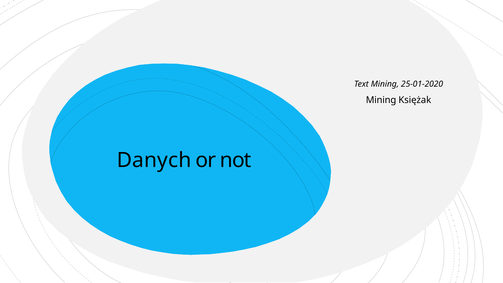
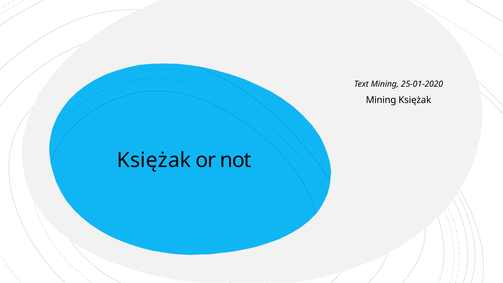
Danych: Danych -> Księżak (154, 160)
